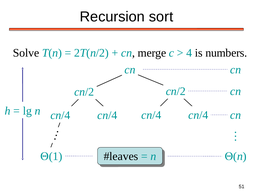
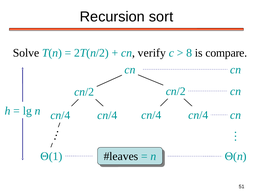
merge: merge -> verify (152, 53)
4: 4 -> 8 (189, 53)
numbers: numbers -> compare (226, 53)
